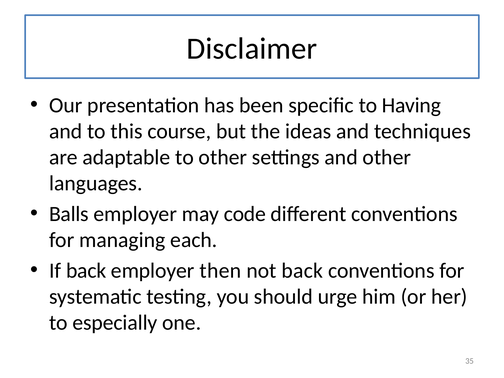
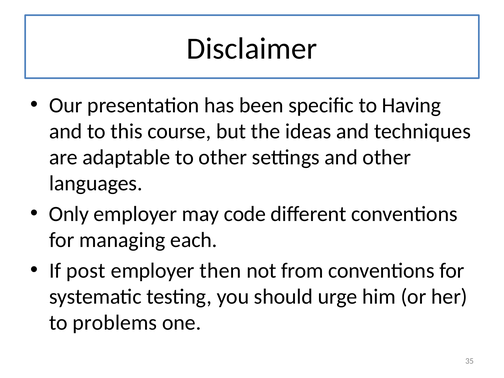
Balls: Balls -> Only (69, 214)
If back: back -> post (86, 271)
not back: back -> from (302, 271)
especially: especially -> problems (115, 323)
